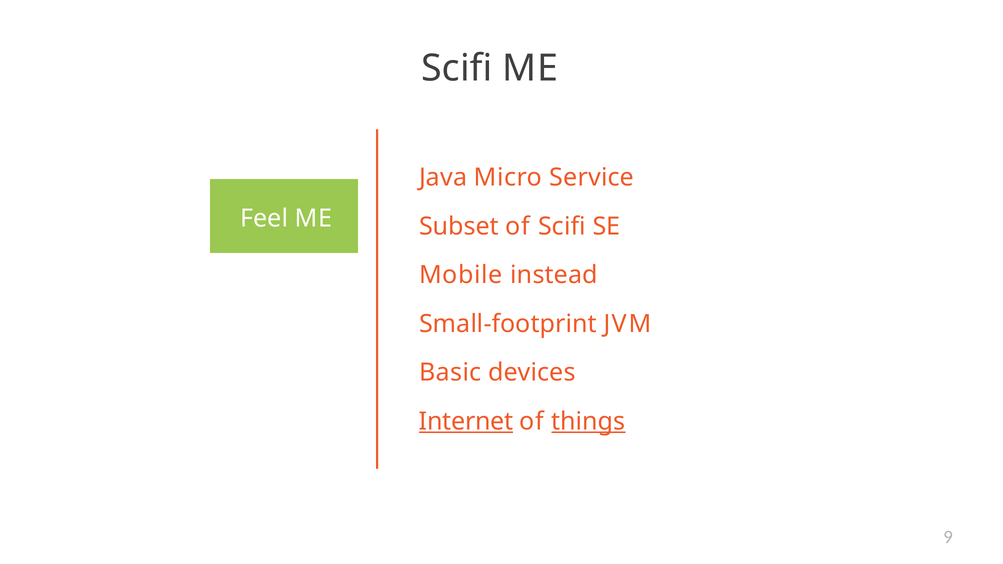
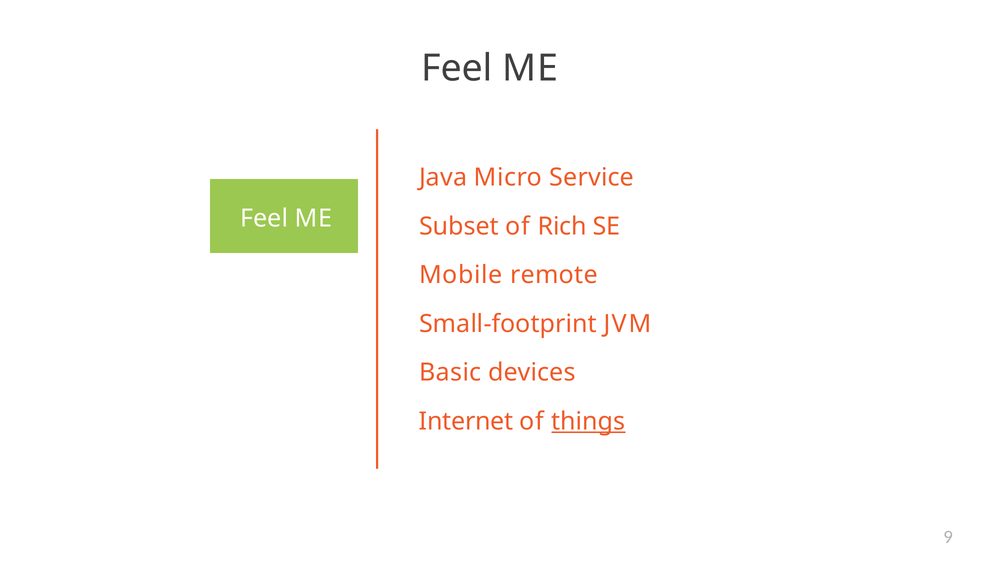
Scifi: Scifi -> Feel (457, 68)
of Scifi: Scifi -> Rich (562, 227)
instead: instead -> remote (554, 275)
Internet underline: present -> none (466, 421)
